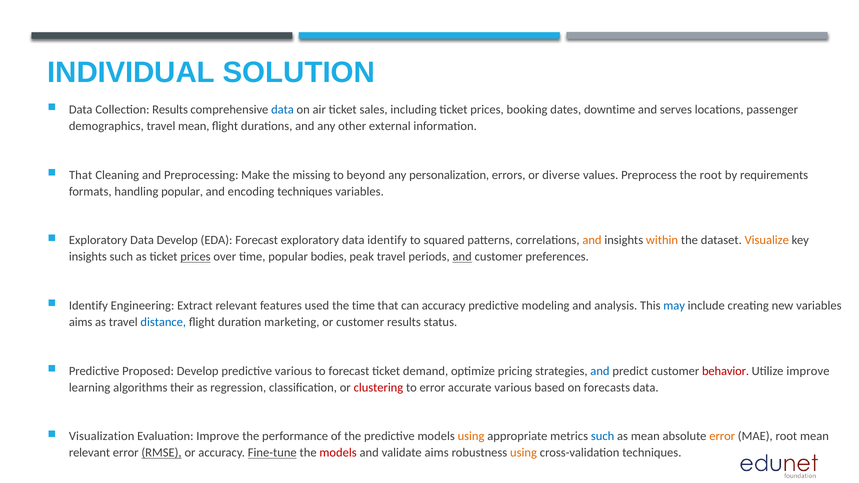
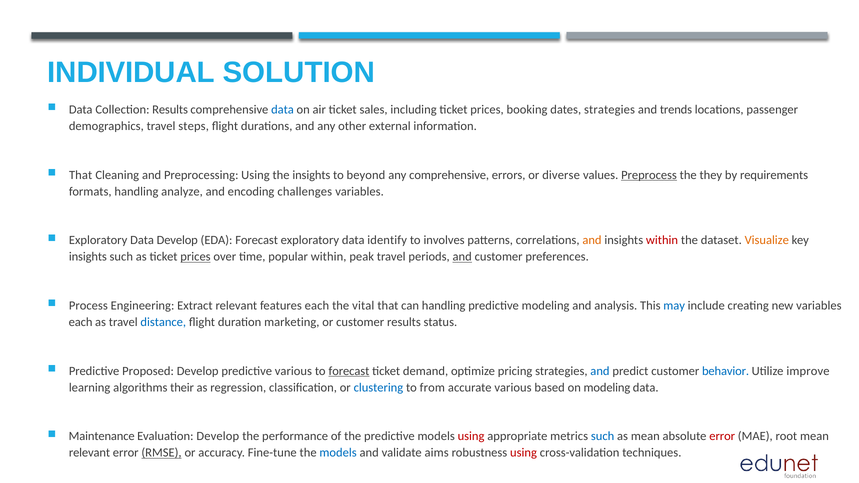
dates downtime: downtime -> strategies (609, 110)
serves: serves -> trends (676, 110)
travel mean: mean -> steps (194, 126)
Preprocessing Make: Make -> Using (255, 175)
the missing: missing -> insights (311, 175)
any personalization: personalization -> comprehensive (449, 175)
Preprocess underline: none -> present (649, 175)
the root: root -> they (711, 175)
handling popular: popular -> analyze (182, 191)
encoding techniques: techniques -> challenges (305, 191)
squared: squared -> involves (444, 240)
within colour: orange -> red (662, 240)
popular bodies: bodies -> within (329, 257)
Identify: Identify -> Process (88, 306)
features used: used -> each (317, 306)
the time: time -> vital (363, 306)
can accuracy: accuracy -> handling (444, 306)
aims: aims -> each (81, 322)
forecast underline: none -> present (349, 371)
behavior colour: red -> blue (726, 371)
clustering colour: red -> blue (378, 388)
to error: error -> from (432, 388)
on forecasts: forecasts -> modeling (607, 388)
Visualization: Visualization -> Maintenance (102, 436)
Evaluation Improve: Improve -> Develop (218, 436)
using colour: orange -> red (471, 436)
error colour: orange -> red (722, 436)
Fine-tune underline: present -> none (272, 453)
models colour: red -> blue (338, 453)
using colour: orange -> red (524, 453)
